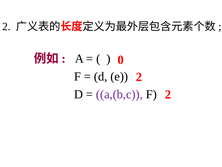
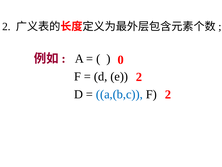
a,(b,c colour: purple -> blue (119, 94)
